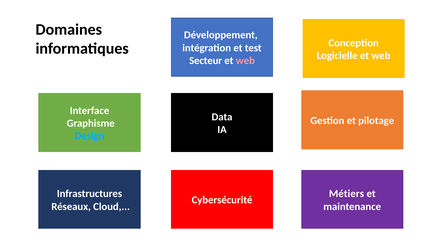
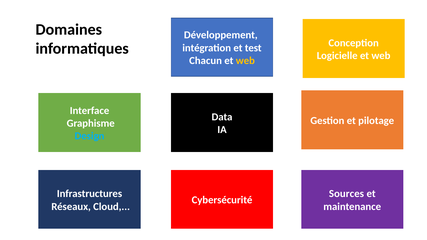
Secteur: Secteur -> Chacun (206, 61)
web colour: pink -> yellow (245, 61)
Métiers: Métiers -> Sources (346, 194)
